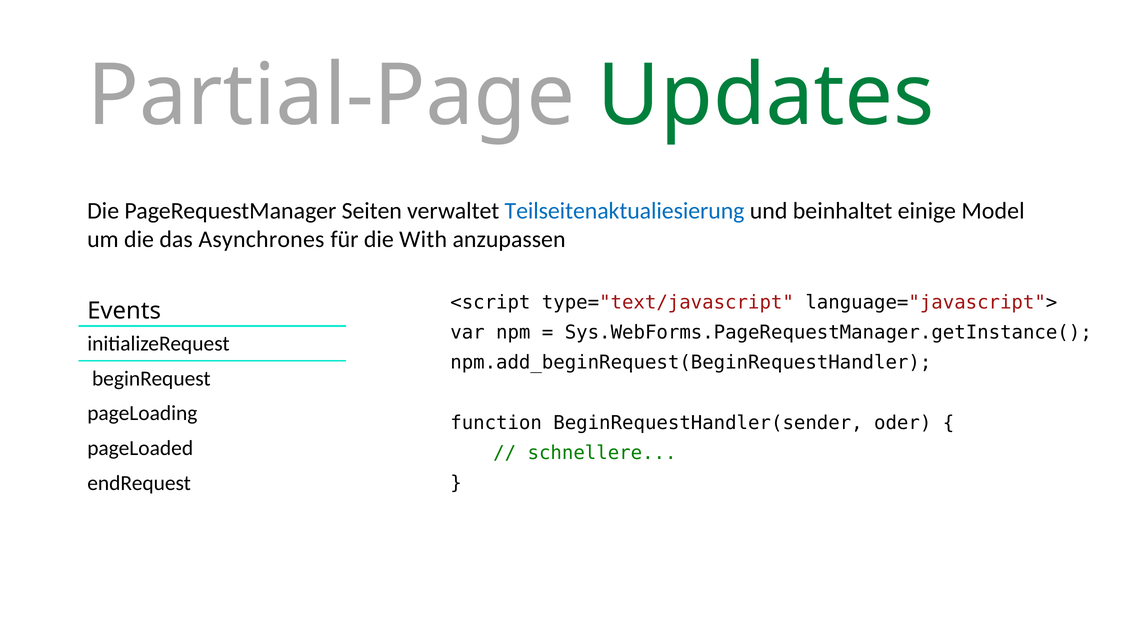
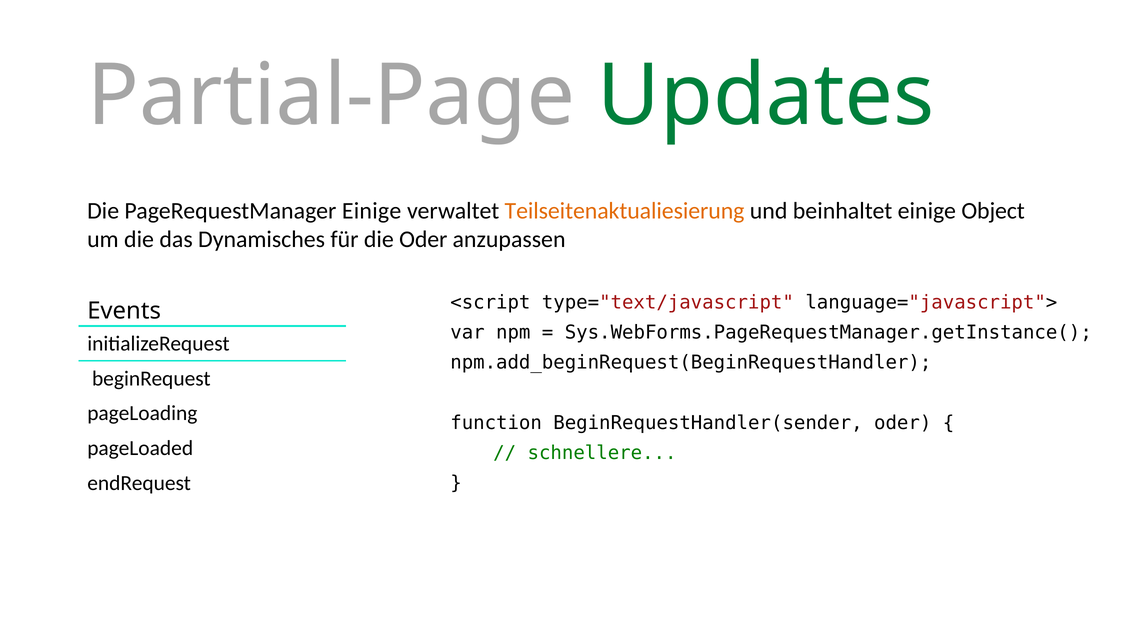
PageRequestManager Seiten: Seiten -> Einige (372, 211)
Teilseitenaktualiesierung colour: blue -> orange (625, 211)
Model: Model -> Object (993, 211)
Asynchrones: Asynchrones -> Dynamisches (262, 239)
die With: With -> Oder (423, 239)
